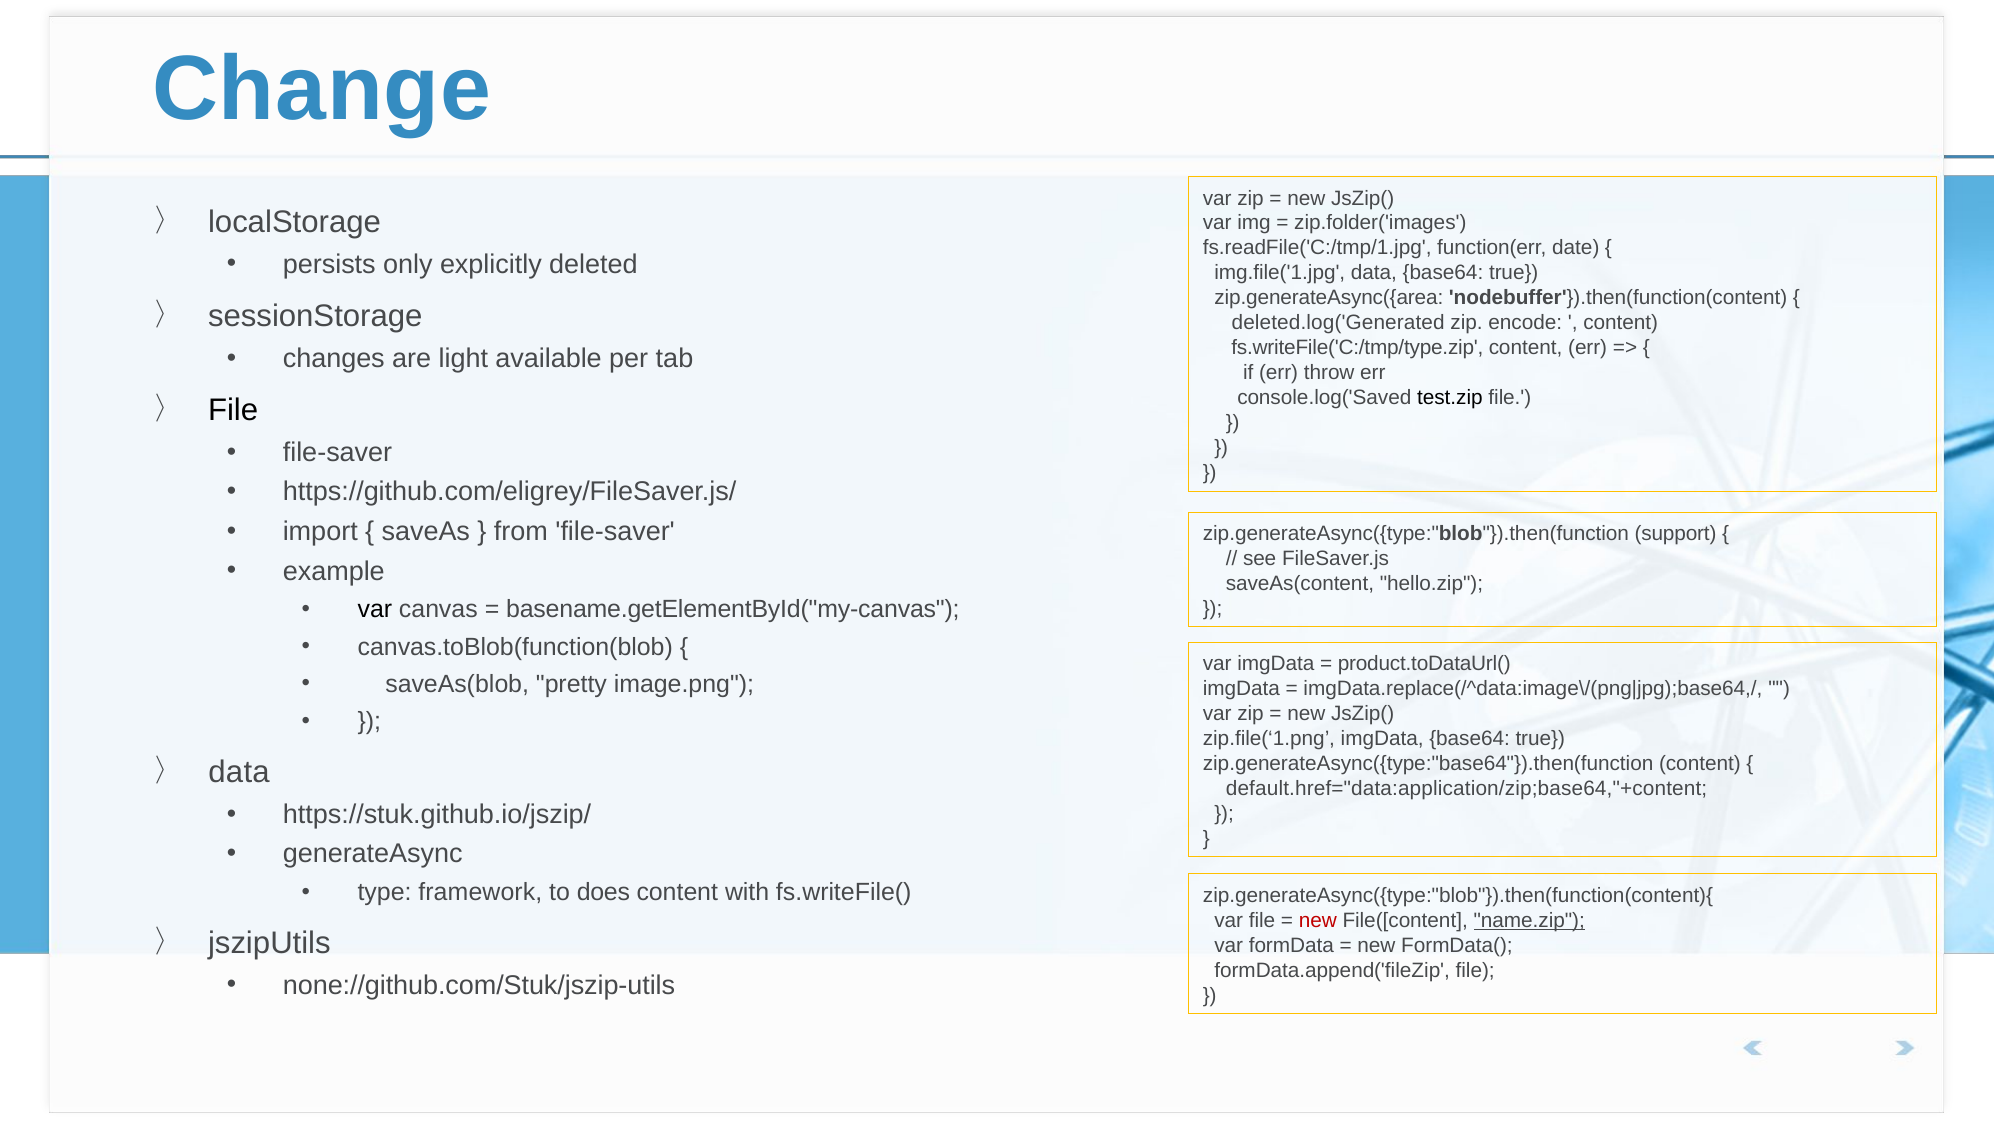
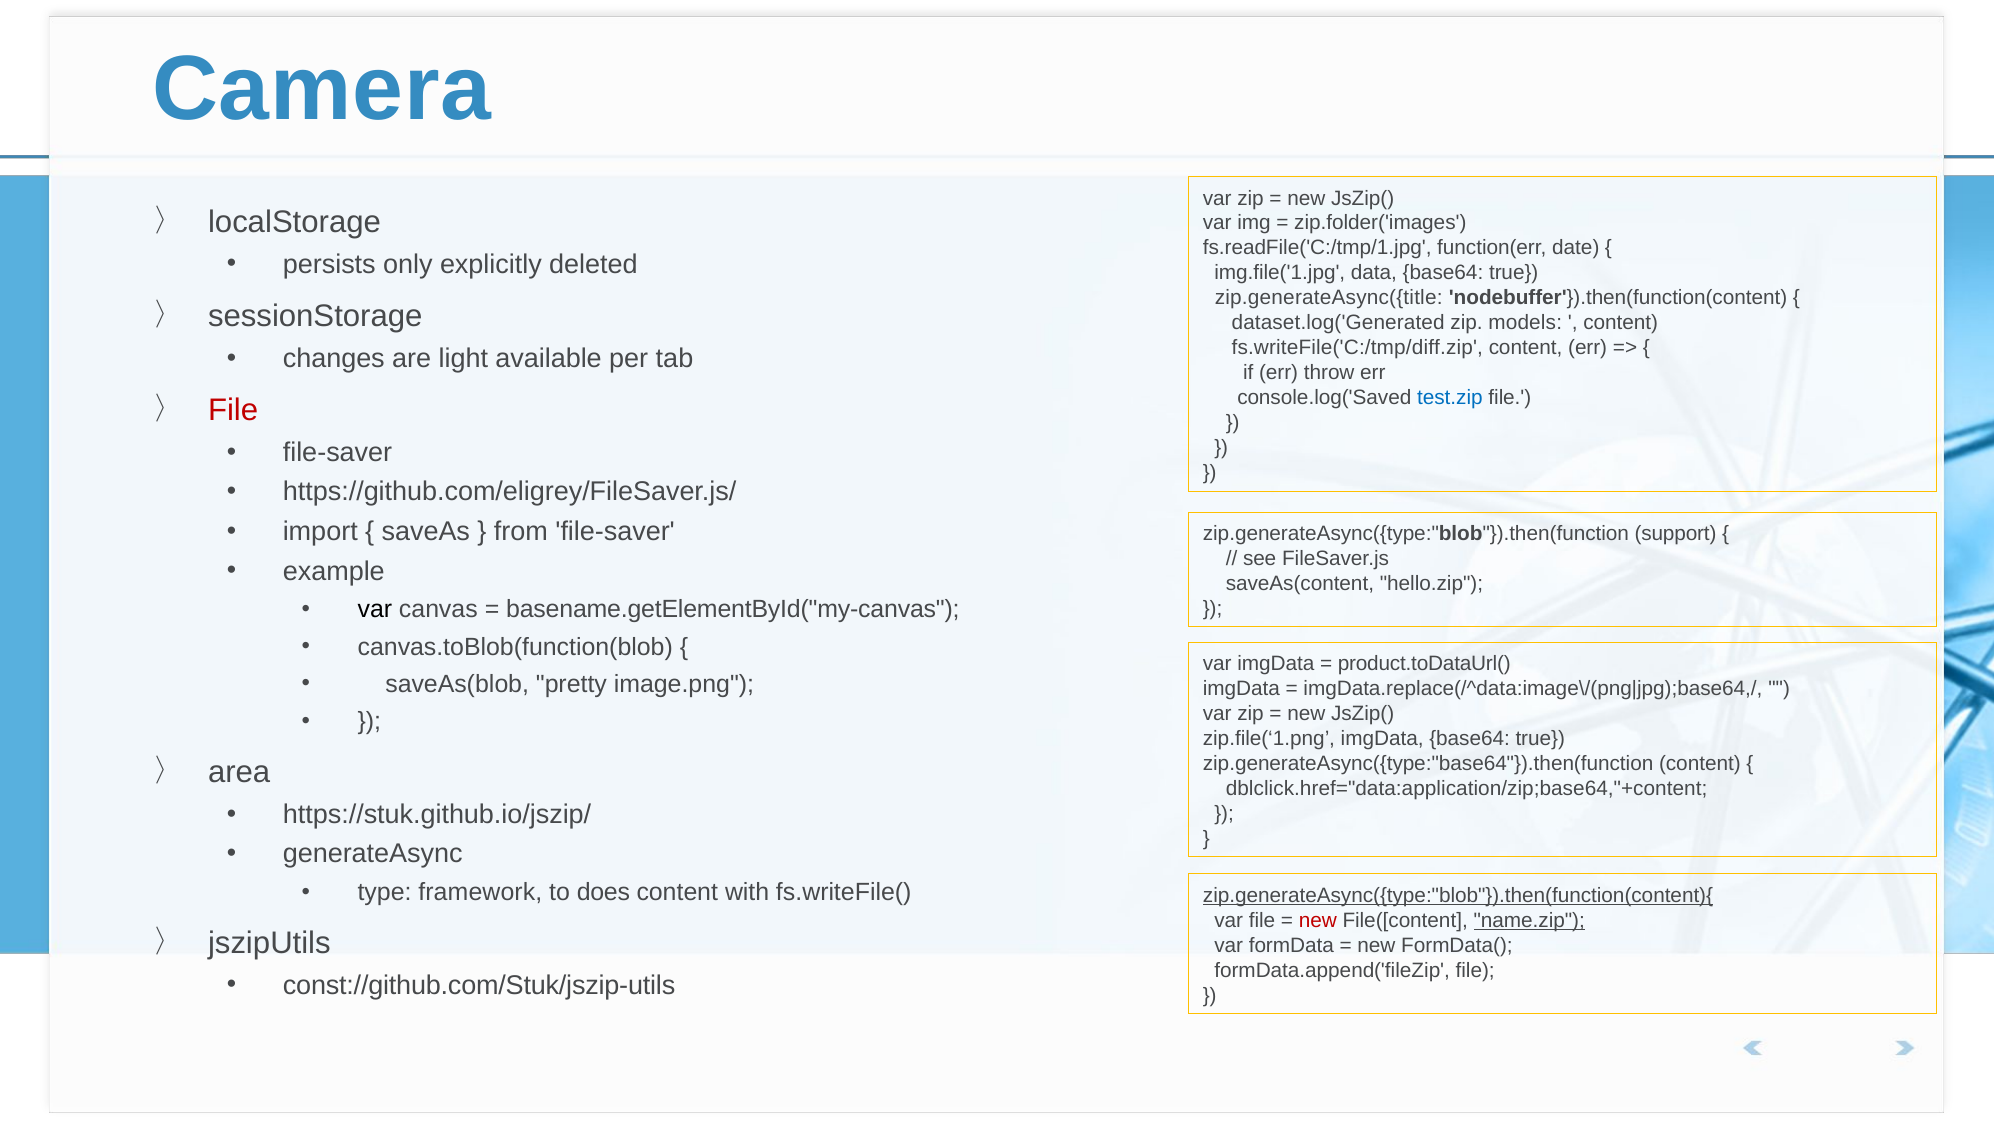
Change: Change -> Camera (322, 89)
zip.generateAsync({area: zip.generateAsync({area -> zip.generateAsync({title (1329, 298)
deleted.log('Generated: deleted.log('Generated -> dataset.log('Generated (1338, 323)
encode: encode -> models (1525, 323)
fs.writeFile('C:/tmp/type.zip: fs.writeFile('C:/tmp/type.zip -> fs.writeFile('C:/tmp/diff.zip (1357, 348)
test.zip colour: black -> blue (1450, 398)
File colour: black -> red (233, 410)
data: data -> area (239, 772)
default.href="data:application/zip;base64,"+content: default.href="data:application/zip;base64,"+content -> dblclick.href="data:application/zip;base64,"+content (1467, 788)
zip.generateAsync({type:"blob"}).then(function(content){ underline: none -> present (1458, 895)
none://github.com/Stuk/jszip-utils: none://github.com/Stuk/jszip-utils -> const://github.com/Stuk/jszip-utils (479, 985)
